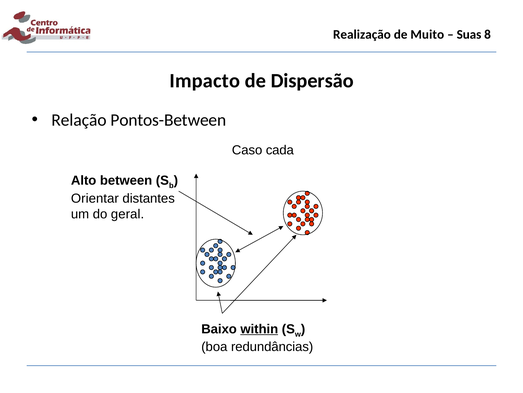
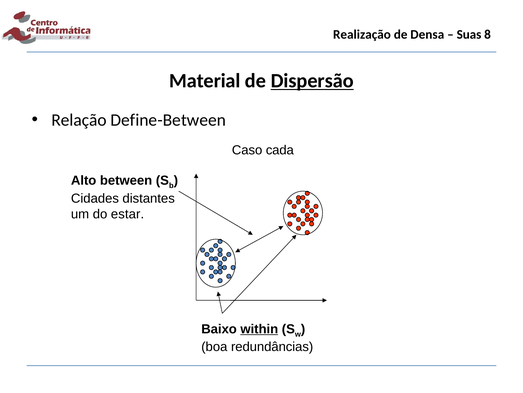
Muito: Muito -> Densa (427, 35)
Impacto: Impacto -> Material (205, 81)
Dispersão underline: none -> present (312, 81)
Pontos-Between: Pontos-Between -> Define-Between (168, 120)
Orientar: Orientar -> Cidades (95, 198)
geral: geral -> estar (128, 214)
